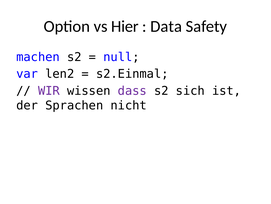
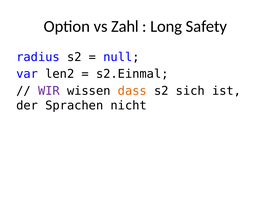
Hier: Hier -> Zahl (125, 26)
Data: Data -> Long (166, 26)
machen: machen -> radius (38, 57)
dass colour: purple -> orange (132, 91)
